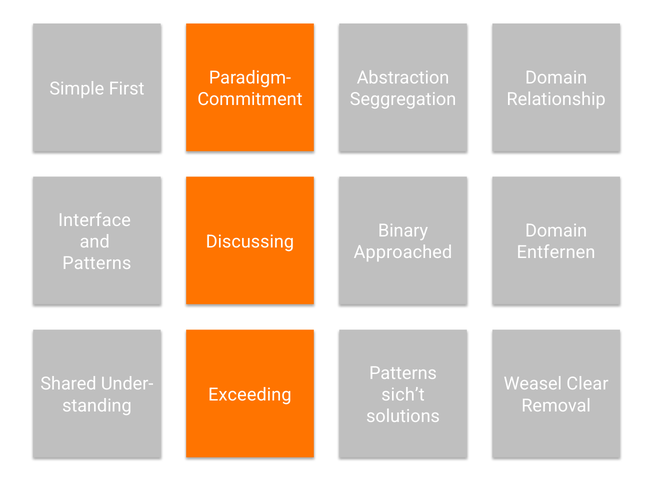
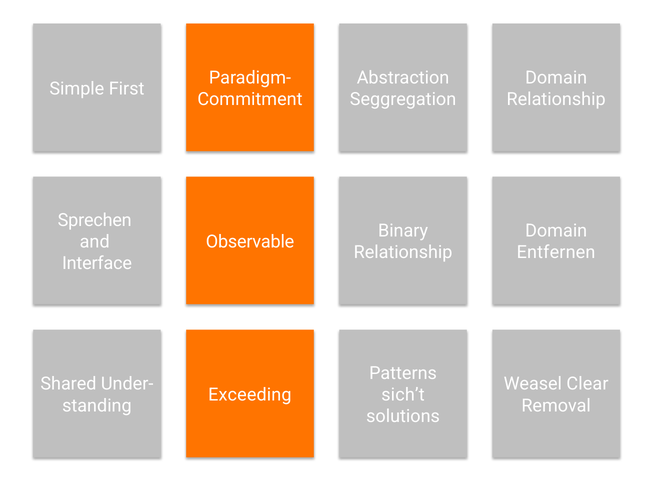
Interface: Interface -> Sprechen (95, 220)
Discussing: Discussing -> Observable (250, 242)
Approached: Approached -> Relationship (403, 253)
Patterns: Patterns -> Interface (97, 263)
